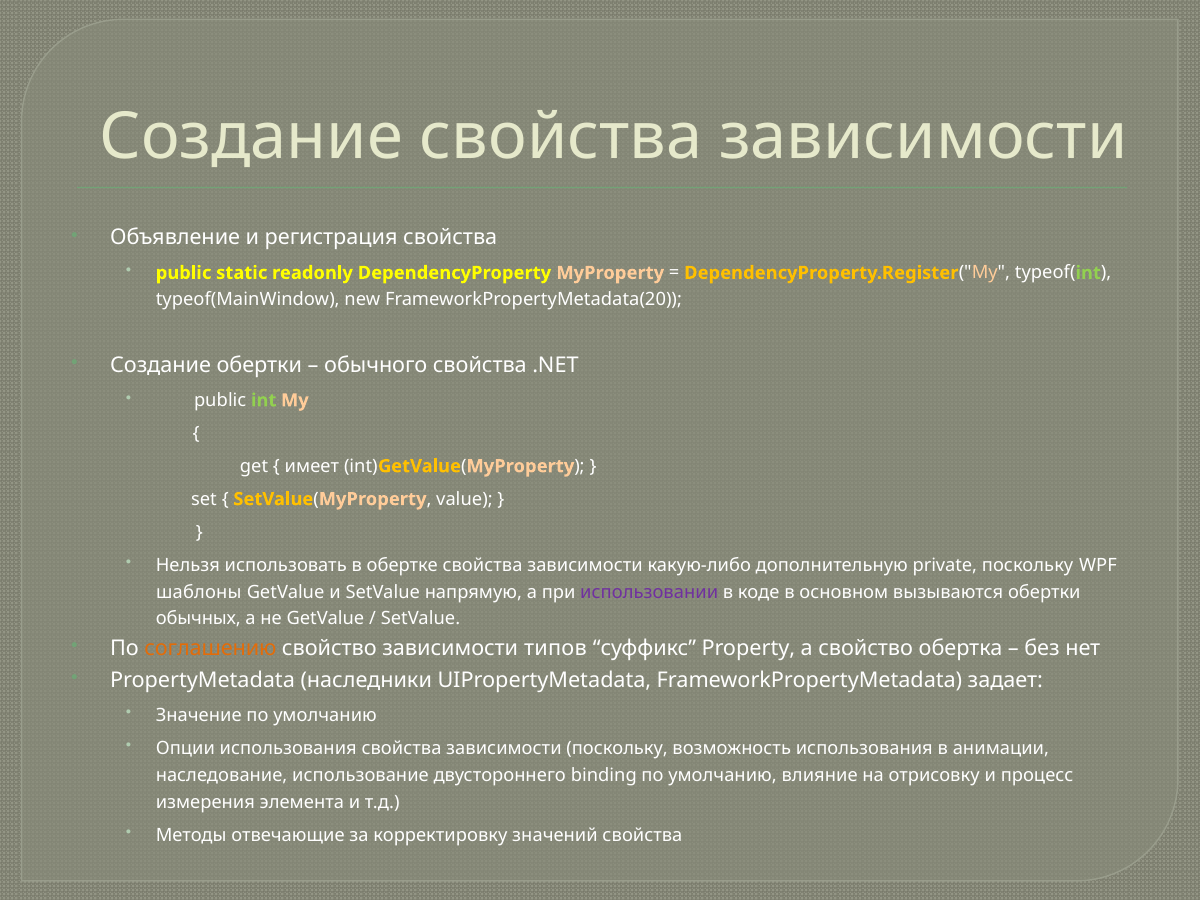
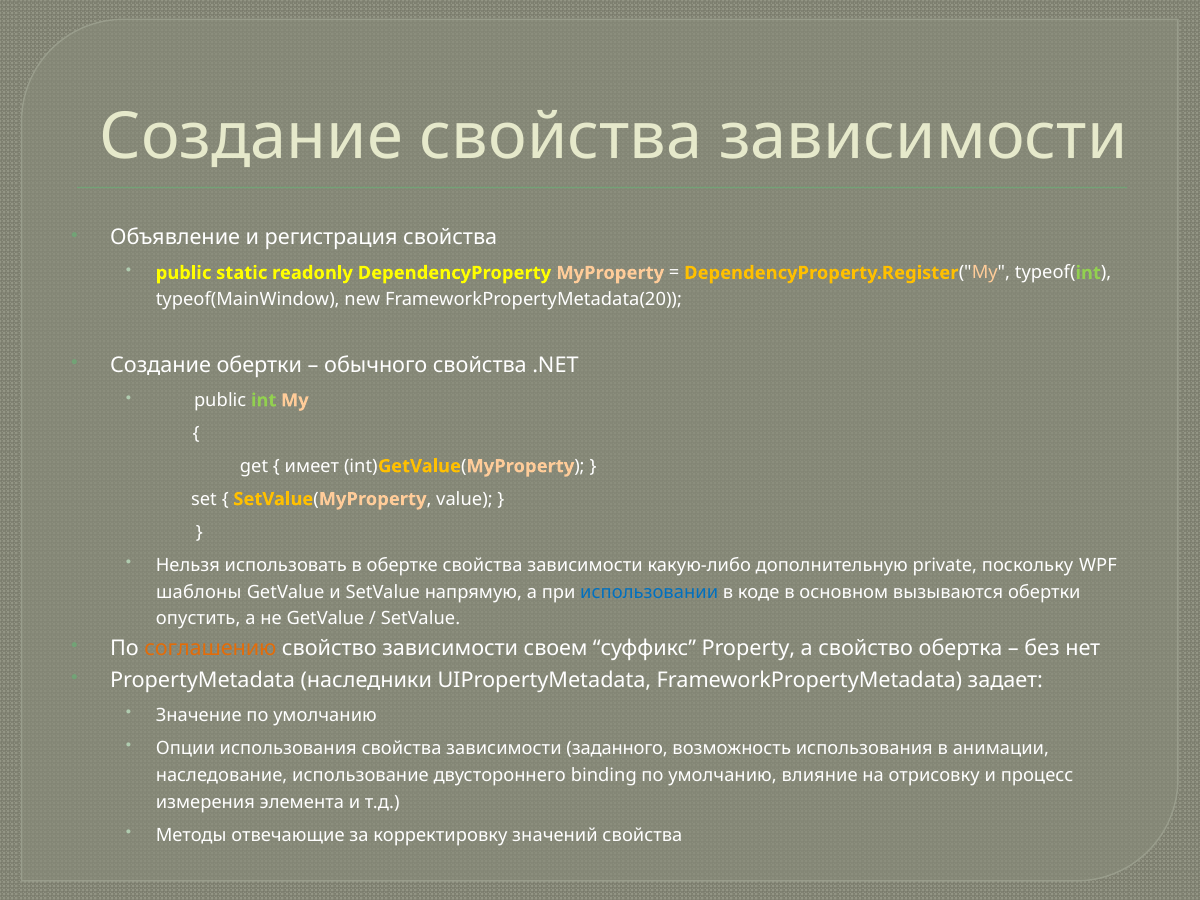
использовании colour: purple -> blue (649, 592)
обычных: обычных -> опустить (198, 619)
типов: типов -> своем (556, 649)
зависимости поскольку: поскольку -> заданного (617, 748)
